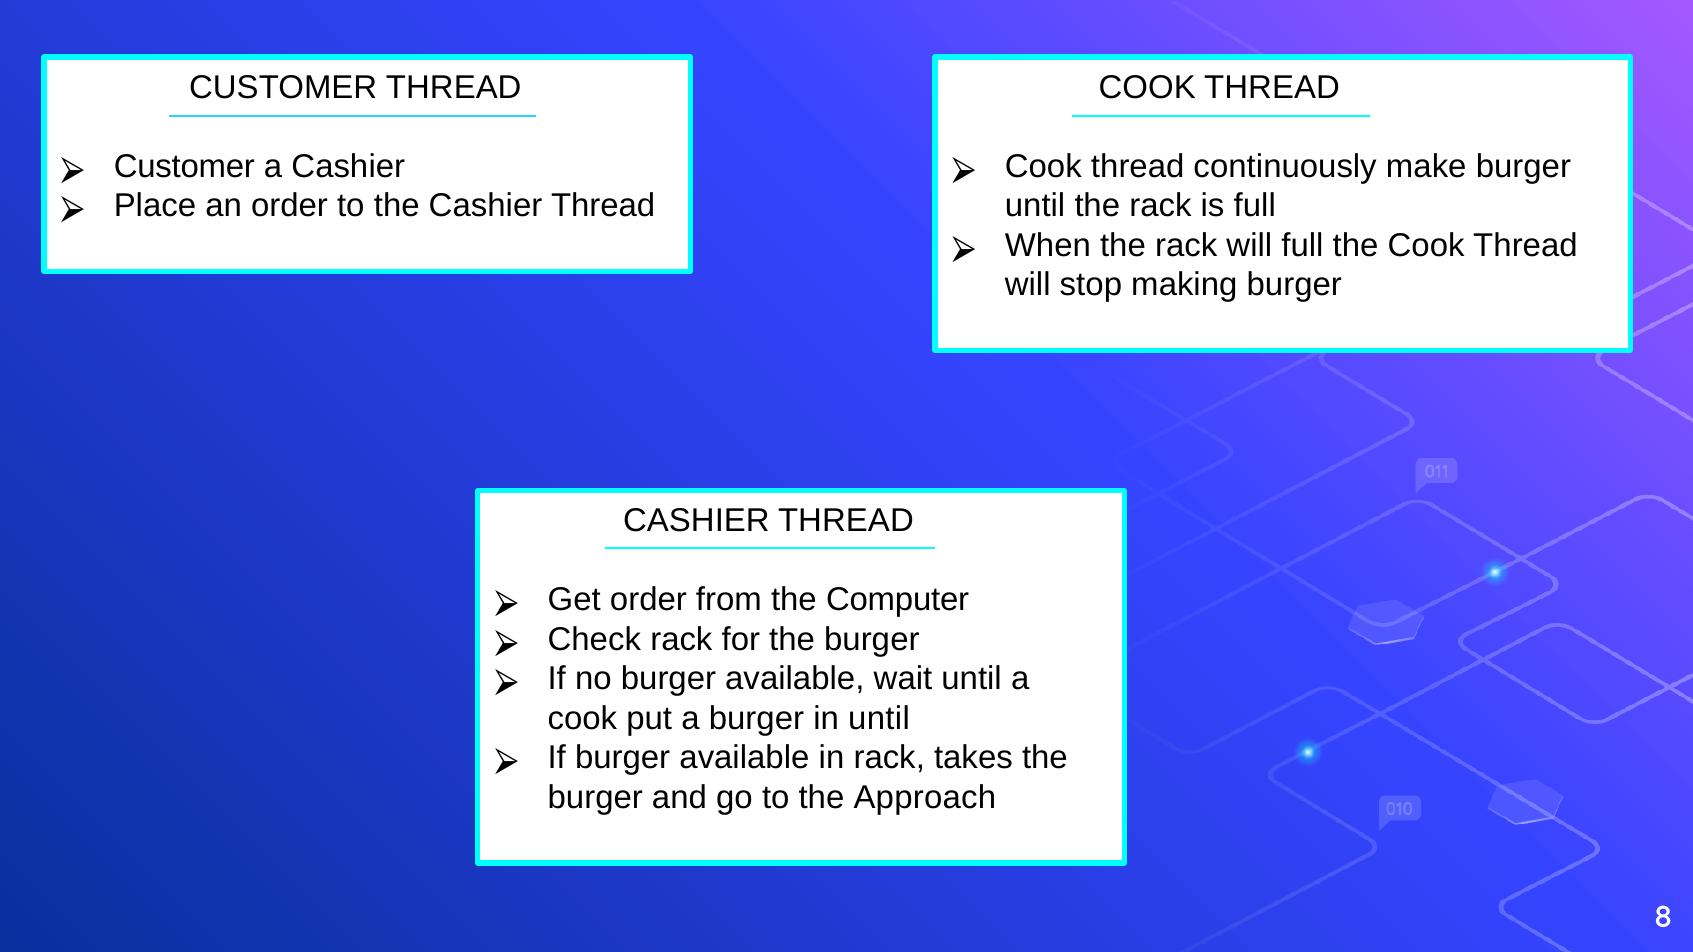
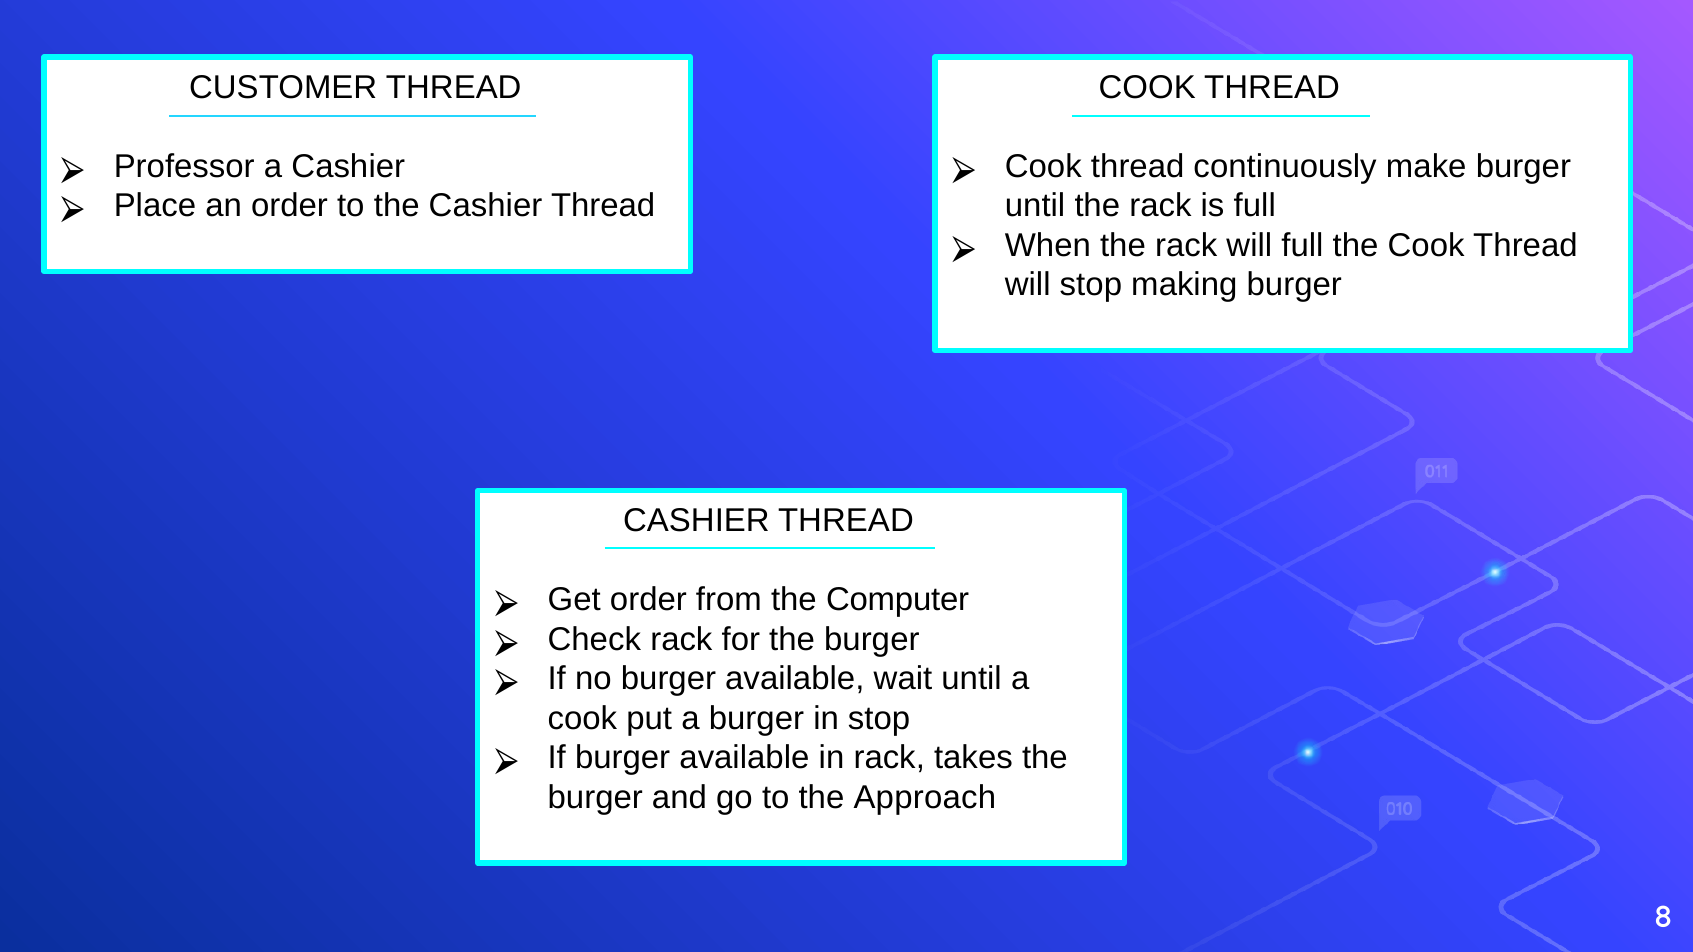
Customer: Customer -> Professor (184, 167)
in until: until -> stop (879, 719)
